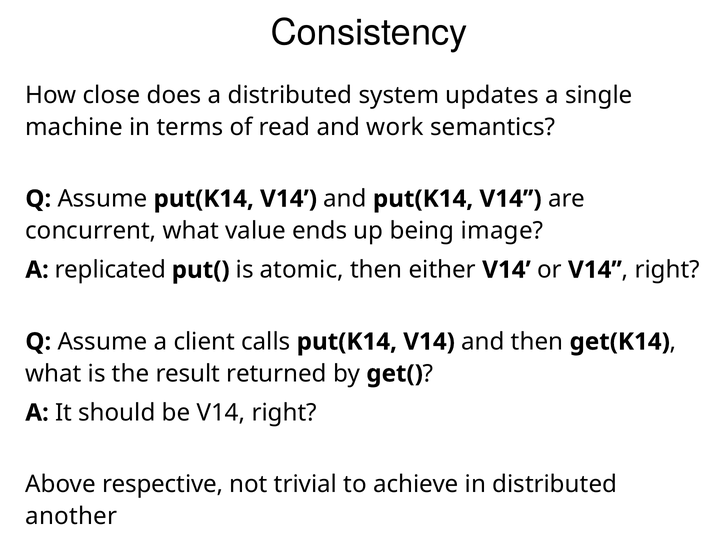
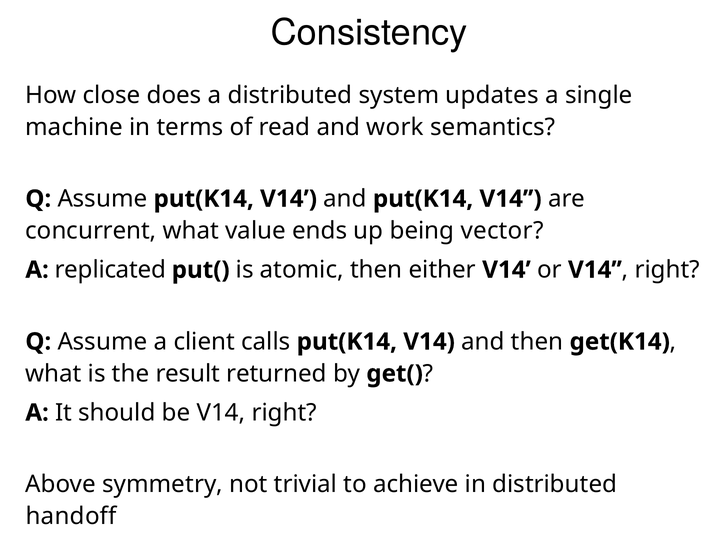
image: image -> vector (502, 231)
respective: respective -> symmetry (162, 485)
another: another -> handoff (71, 517)
